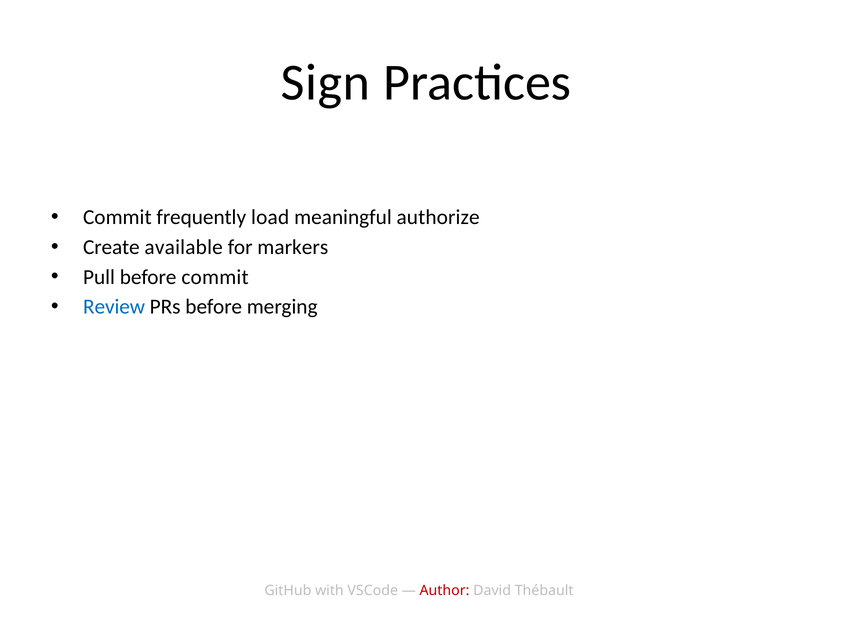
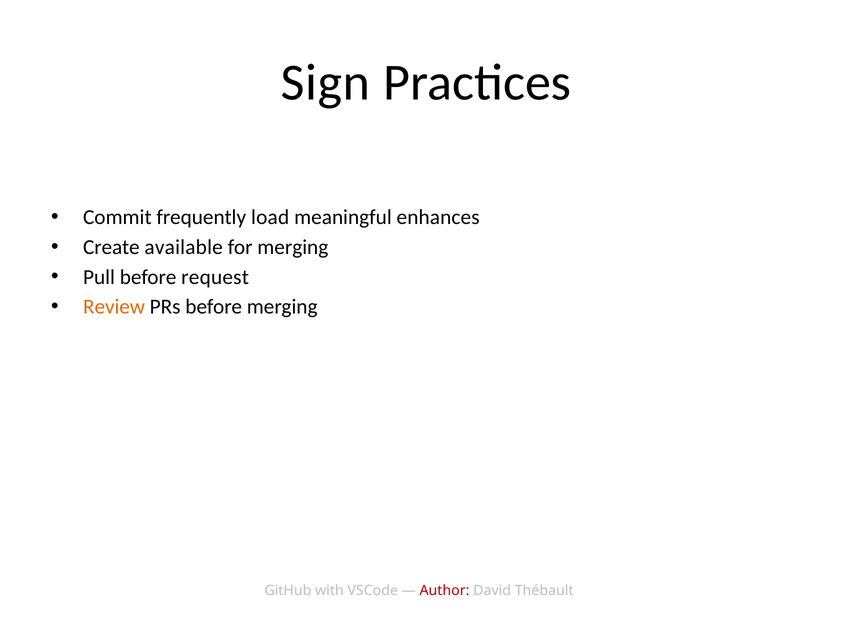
authorize: authorize -> enhances (438, 217)
for markers: markers -> merging (293, 247)
before commit: commit -> request (215, 277)
Review colour: blue -> orange (114, 307)
